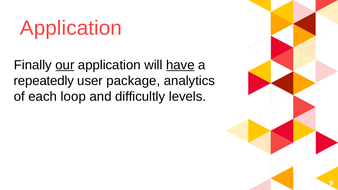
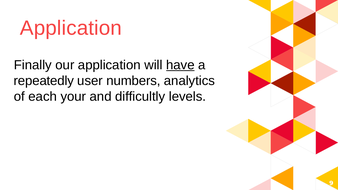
our underline: present -> none (65, 65)
package: package -> numbers (133, 81)
loop: loop -> your (73, 97)
